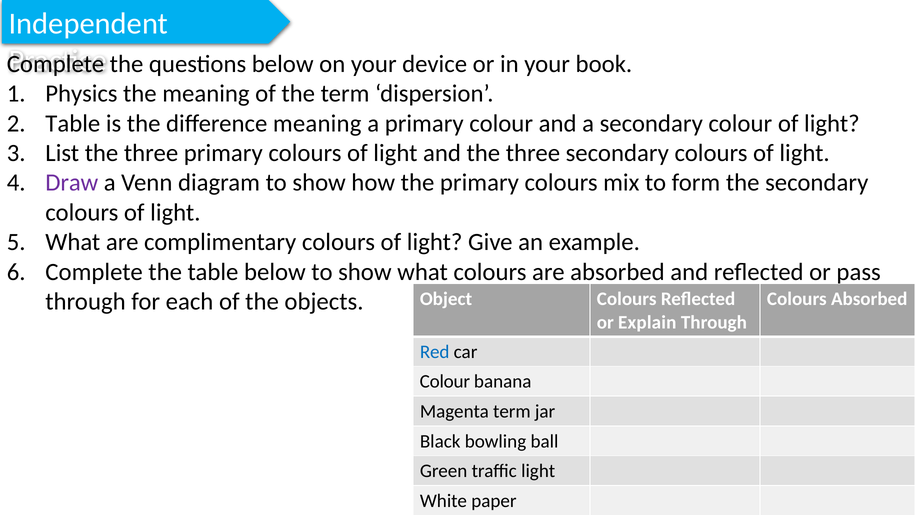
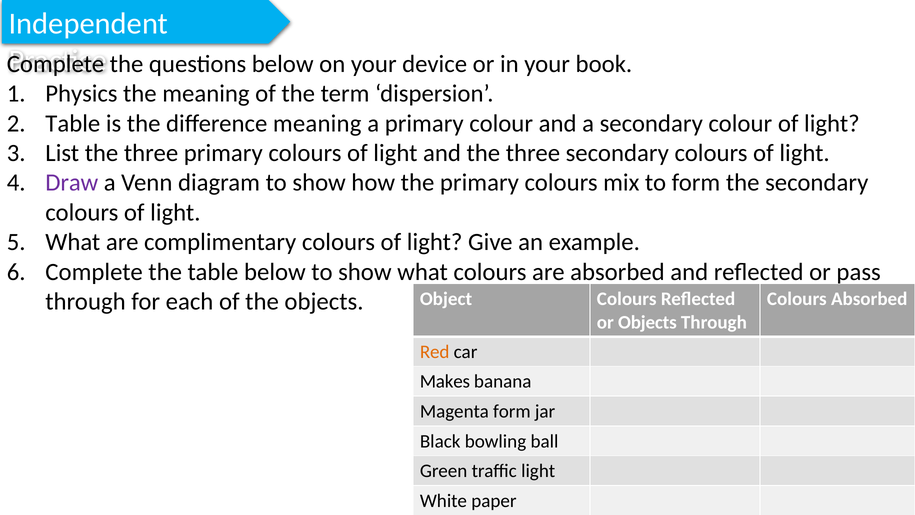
or Explain: Explain -> Objects (647, 322)
Red colour: blue -> orange (435, 352)
Colour: Colour -> Makes (445, 381)
Magenta term: term -> form (512, 411)
